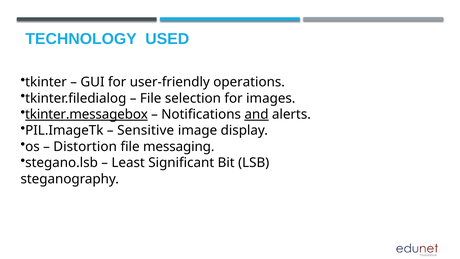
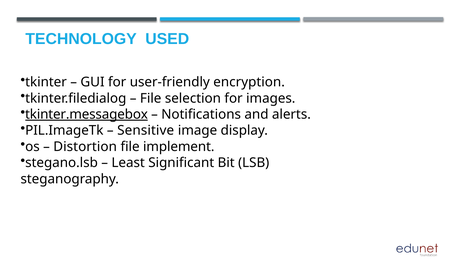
operations: operations -> encryption (249, 82)
and underline: present -> none (256, 114)
messaging: messaging -> implement (179, 147)
